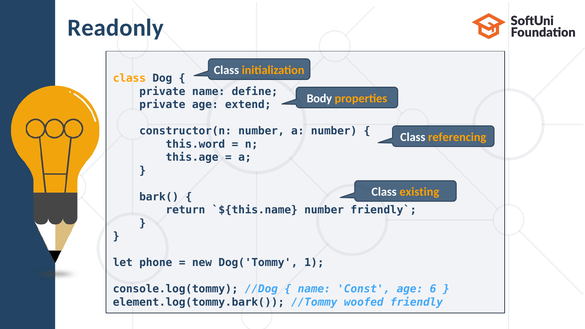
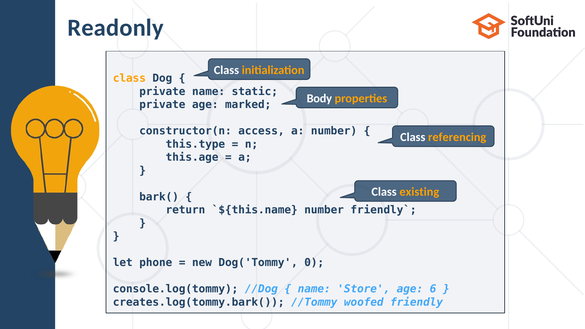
define: define -> static (255, 92)
extend: extend -> marked (248, 105)
constructor(n number: number -> access (261, 131)
this.word: this.word -> this.type (195, 144)
1: 1 -> 0 (314, 263)
Const: Const -> Store (364, 289)
element.log(tommy.bark(: element.log(tommy.bark( -> creates.log(tommy.bark( (199, 302)
